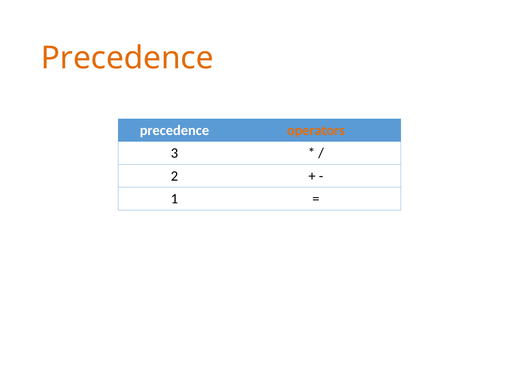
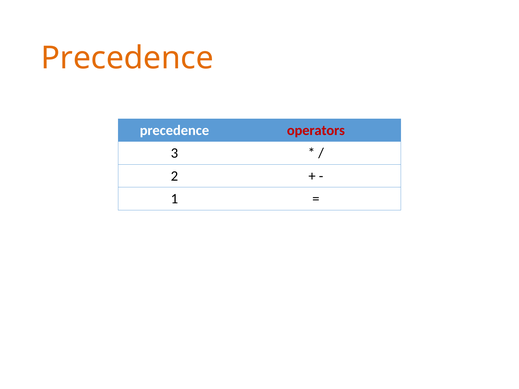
operators colour: orange -> red (316, 130)
